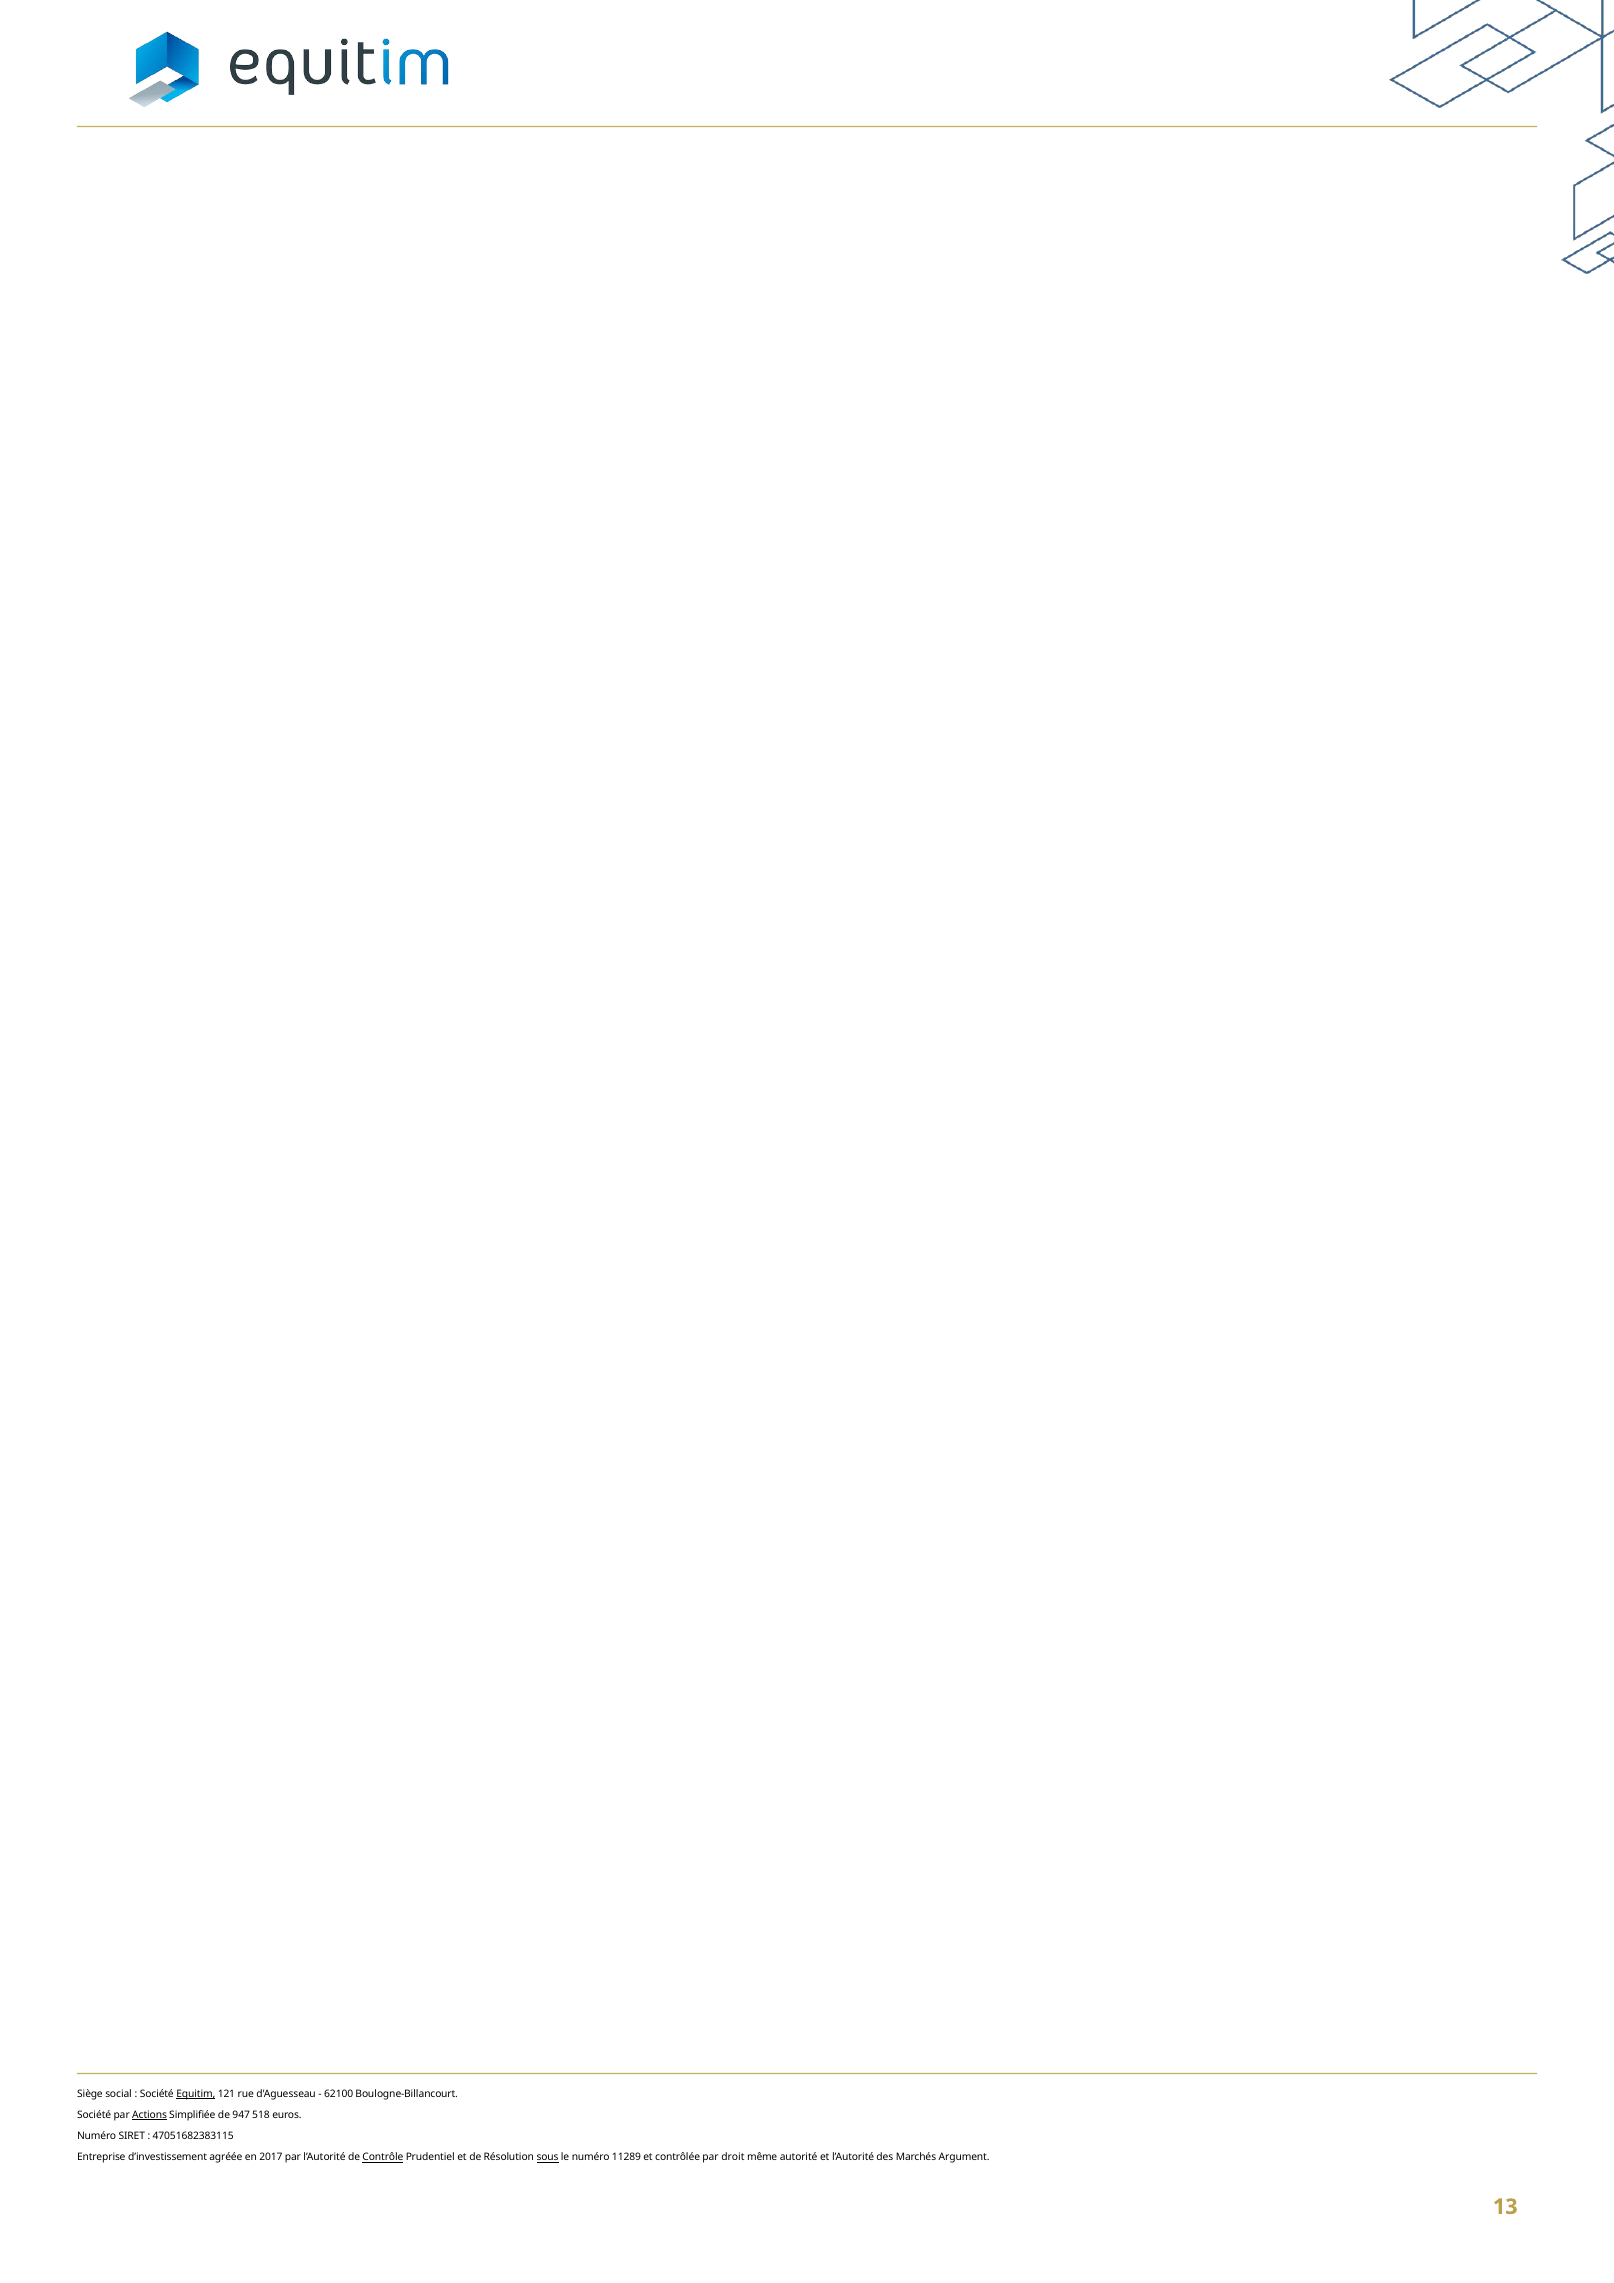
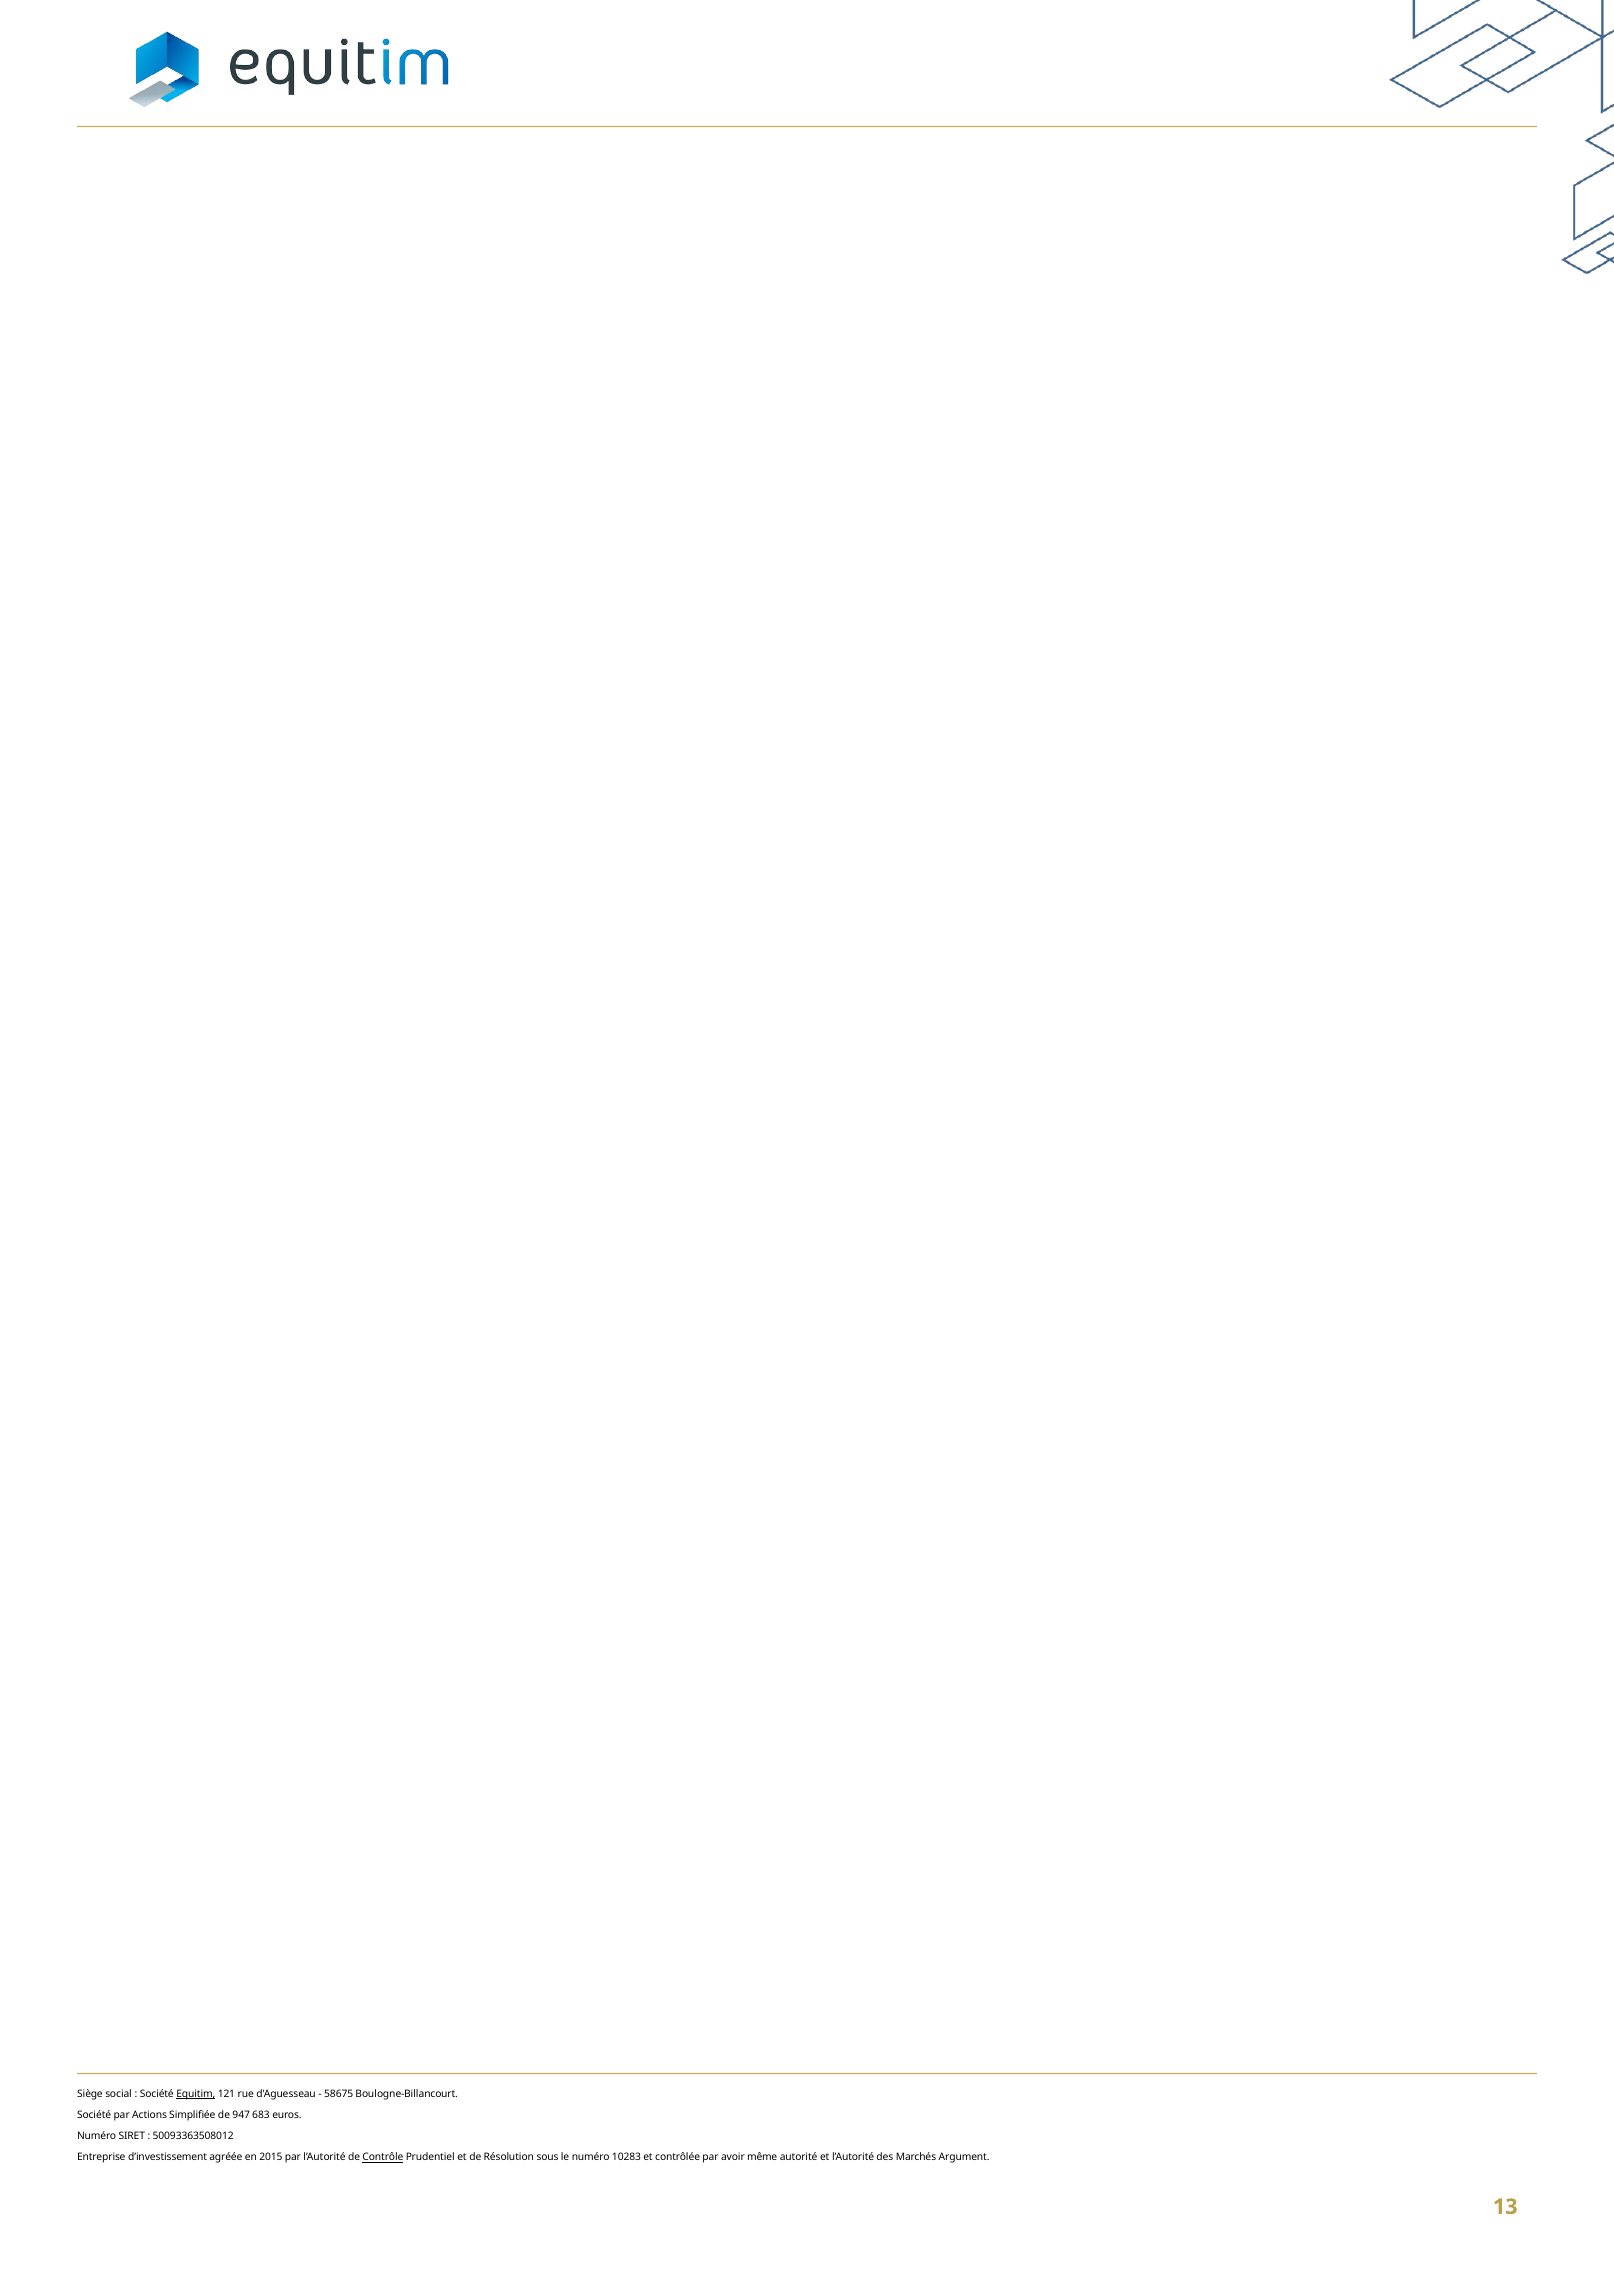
62100: 62100 -> 58675 (339, 2094)
Actions underline: present -> none (150, 2115)
518: 518 -> 683 (261, 2115)
47051682383115: 47051682383115 -> 50093363508012 (193, 2136)
2017: 2017 -> 2015 (271, 2157)
sous underline: present -> none (548, 2157)
11289: 11289 -> 10283 (627, 2157)
droit: droit -> avoir (733, 2157)
